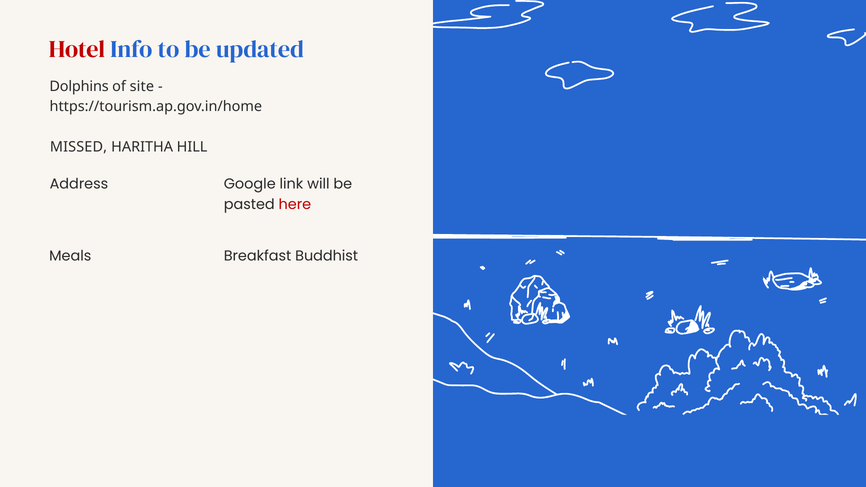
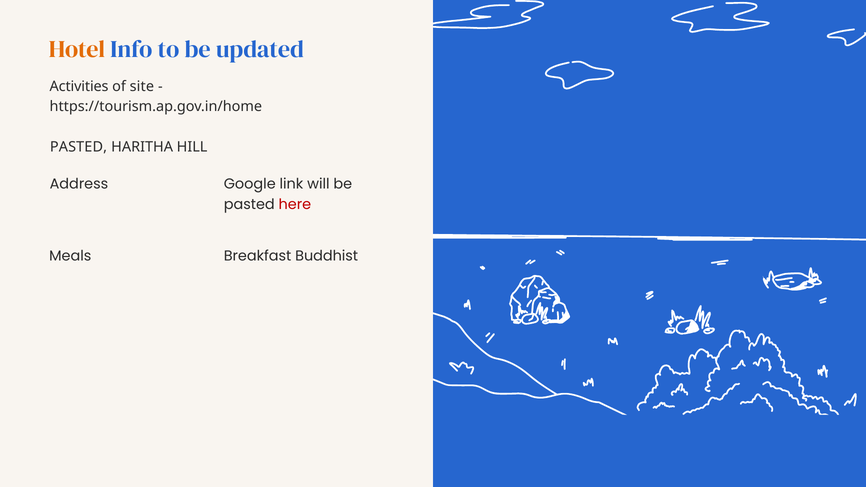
Hotel colour: red -> orange (77, 49)
Dolphins: Dolphins -> Activities (79, 86)
MISSED: MISSED -> PASTED (78, 147)
